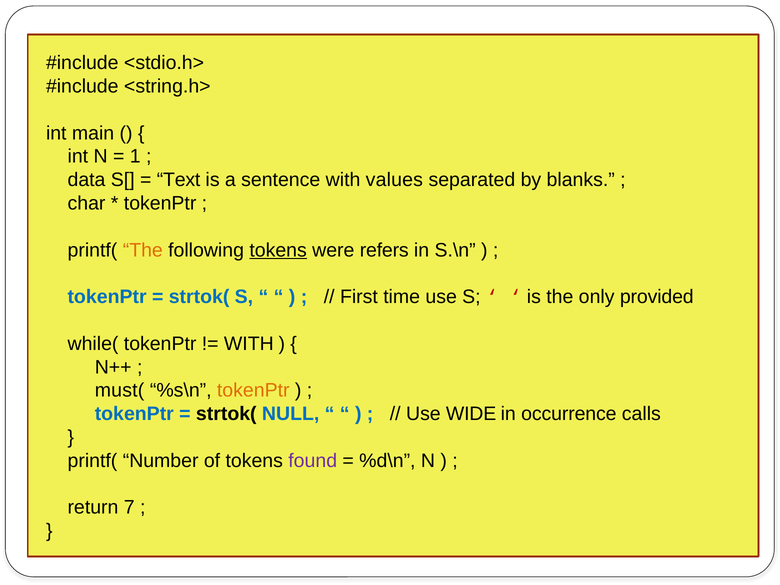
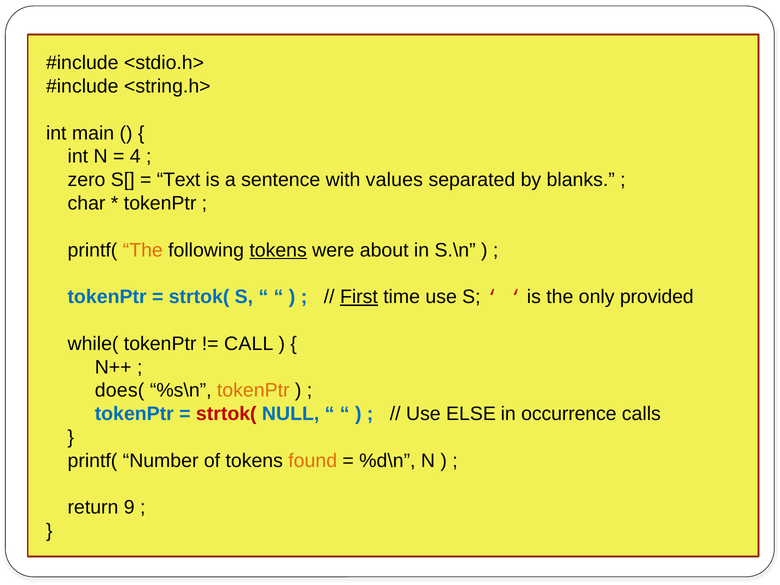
1: 1 -> 4 (135, 157)
data: data -> zero (87, 180)
refers: refers -> about (384, 250)
First underline: none -> present (359, 297)
WITH: WITH -> CALL (249, 344)
must(: must( -> does( (120, 391)
strtok( colour: black -> red (226, 414)
WIDE: WIDE -> ELSE (471, 414)
found colour: purple -> orange (313, 461)
7: 7 -> 9 (129, 508)
